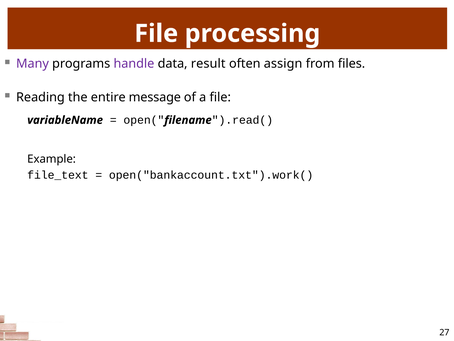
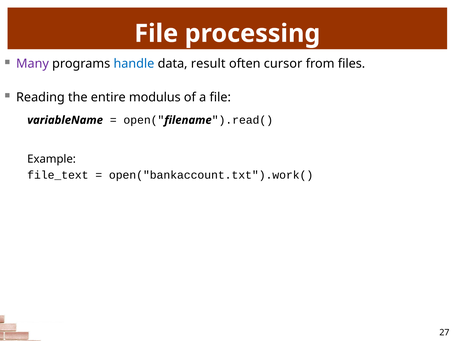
handle colour: purple -> blue (134, 64)
assign: assign -> cursor (283, 64)
message: message -> modulus (155, 97)
